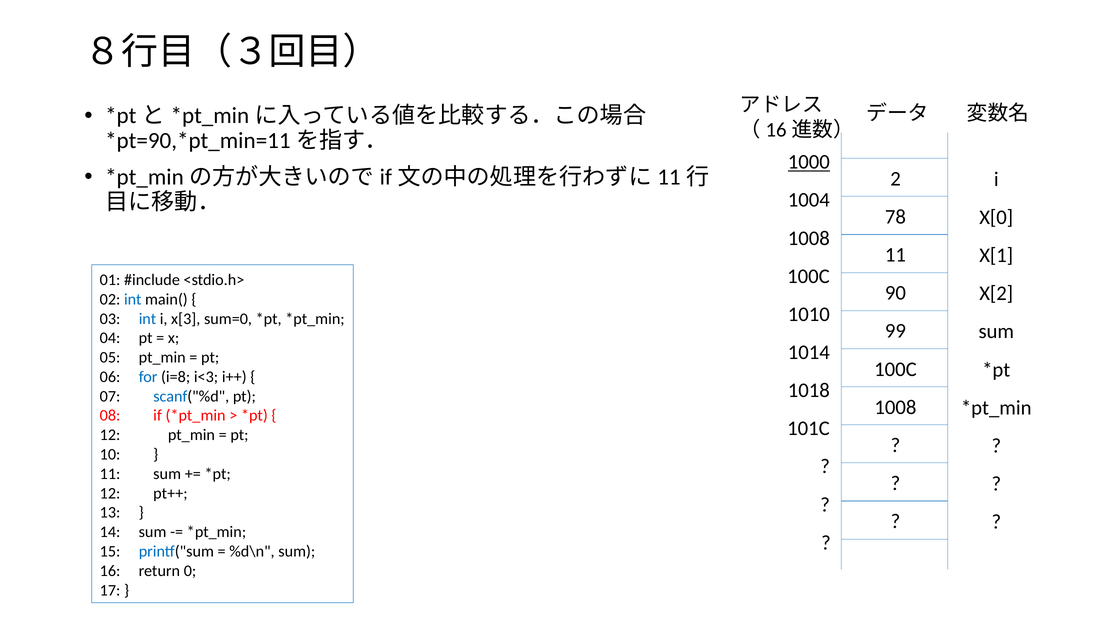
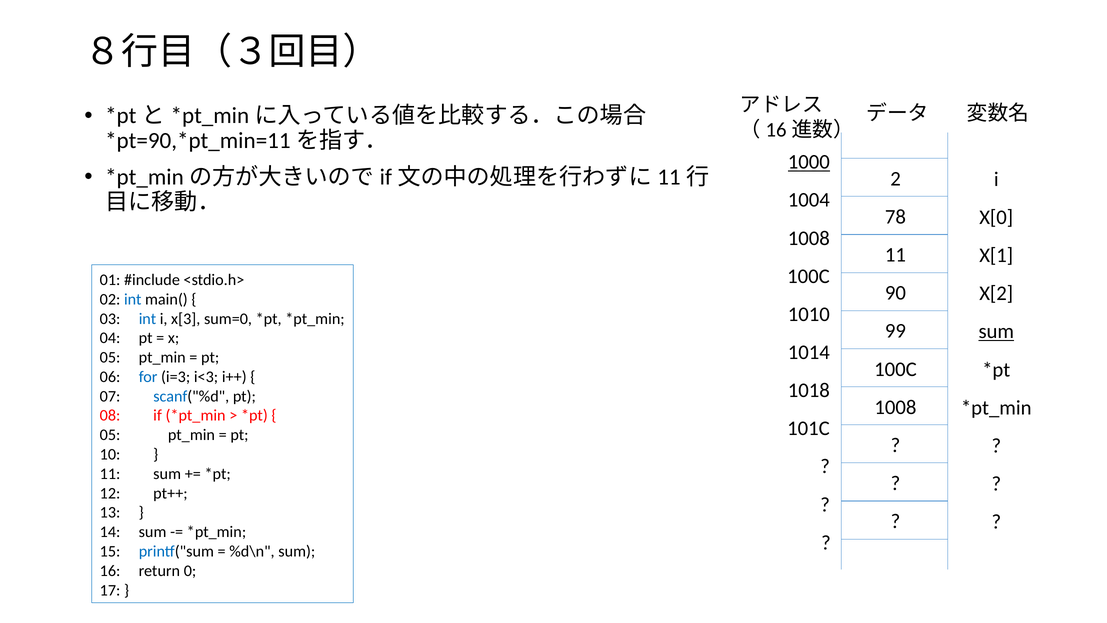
sum underline: none -> present (996, 331)
i=8: i=8 -> i=3 (176, 377)
12: 12 -> 05 (110, 435)
